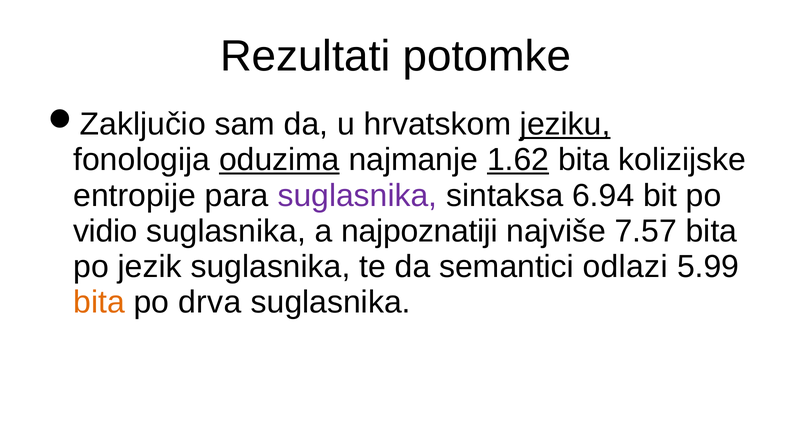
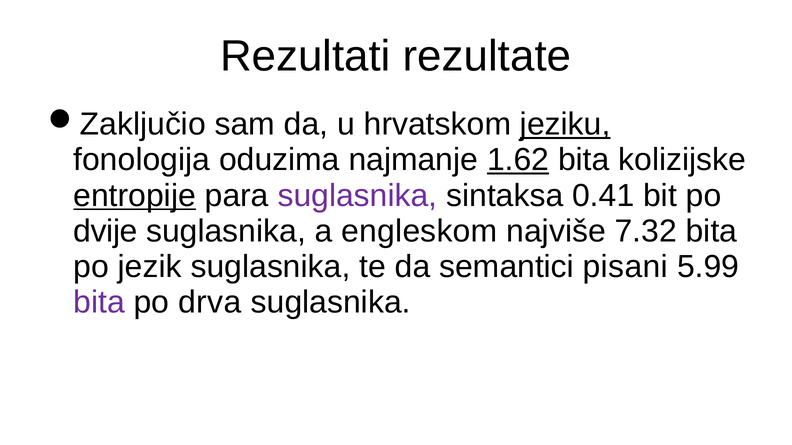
potomke: potomke -> rezultate (487, 57)
oduzima underline: present -> none (279, 160)
entropije underline: none -> present (135, 196)
6.94: 6.94 -> 0.41 (603, 196)
vidio: vidio -> dvije (105, 231)
najpoznatiji: najpoznatiji -> engleskom (419, 231)
7.57: 7.57 -> 7.32 (646, 231)
odlazi: odlazi -> pisani (625, 267)
bita colour: orange -> purple (99, 303)
